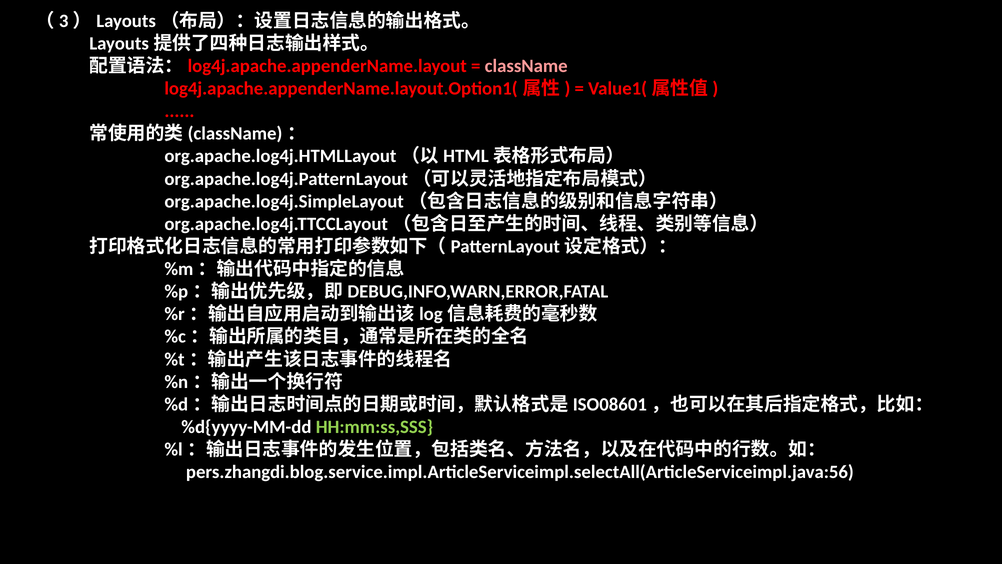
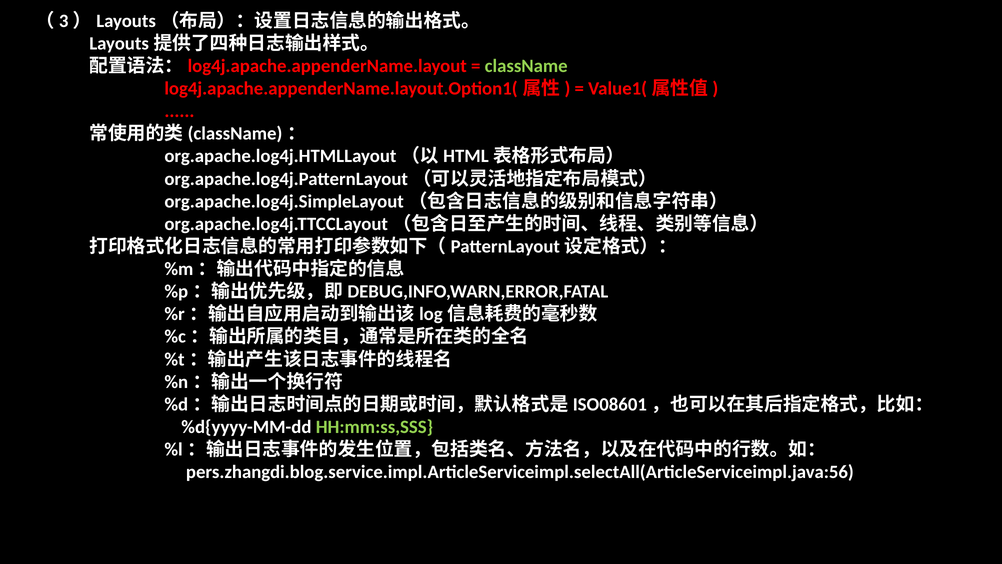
className colour: pink -> light green (526, 66)
